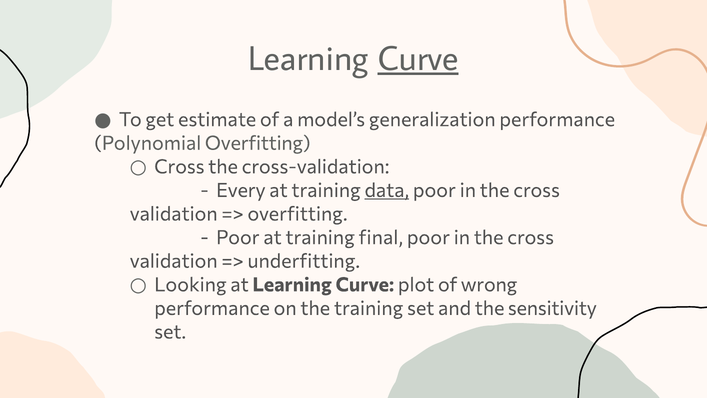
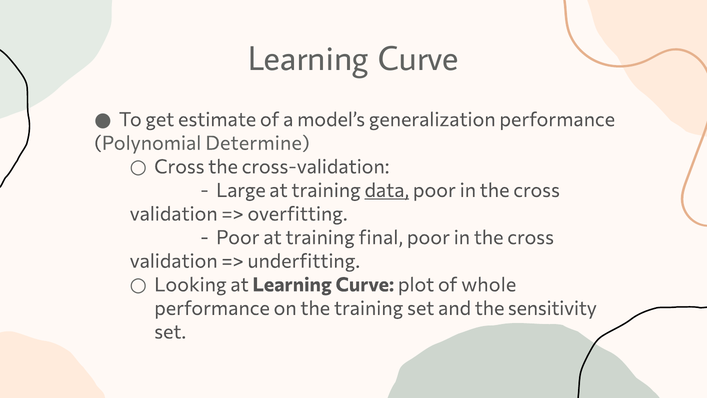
Curve underline: present -> none (418, 59)
Polynomial Overfitting: Overfitting -> Determine (257, 143)
Every: Every -> Large (241, 190)
wrong: wrong -> whole (489, 285)
